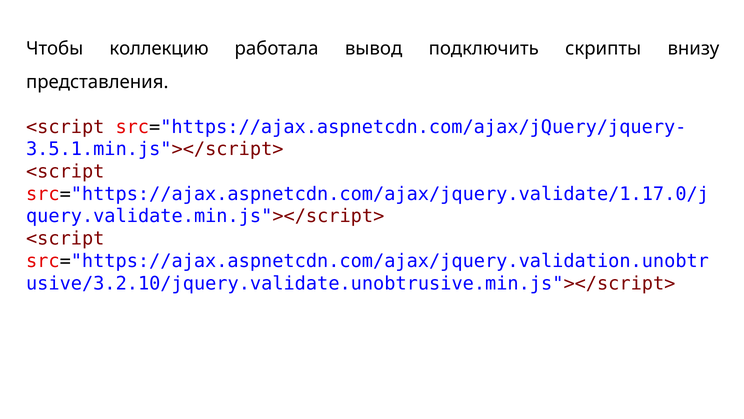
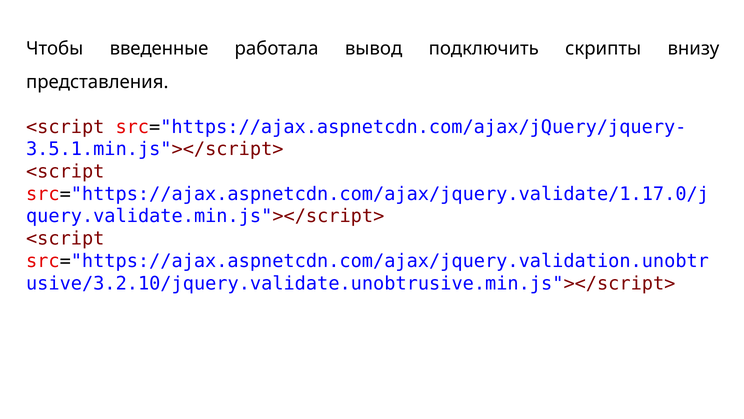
коллекцию: коллекцию -> введенные (159, 49)
